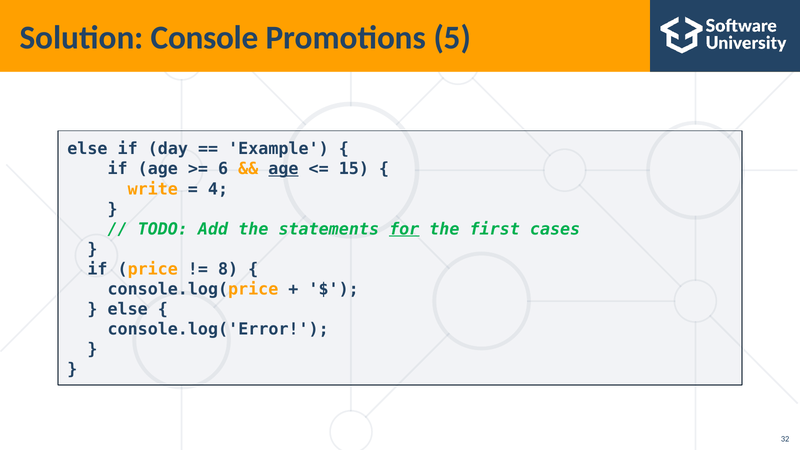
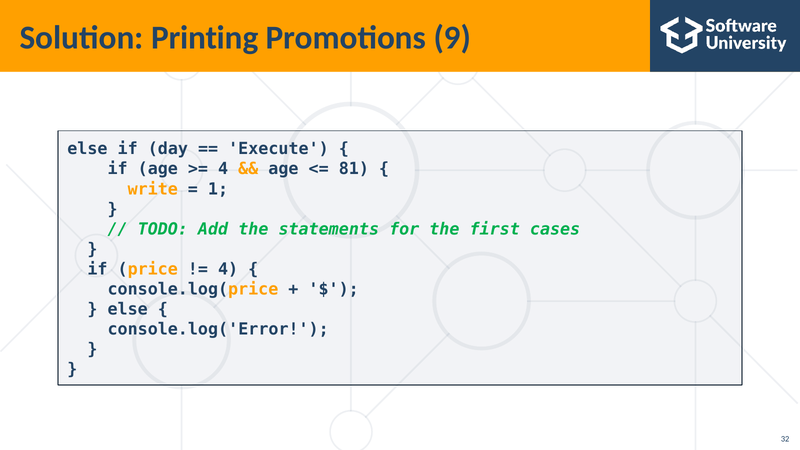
Console: Console -> Printing (205, 38)
5: 5 -> 9 (452, 38)
Example: Example -> Execute (278, 149)
6: 6 -> 4 (223, 169)
age underline: present -> none (283, 169)
15: 15 -> 81 (354, 169)
4: 4 -> 1 (218, 189)
for underline: present -> none (404, 229)
8: 8 -> 4 (228, 269)
